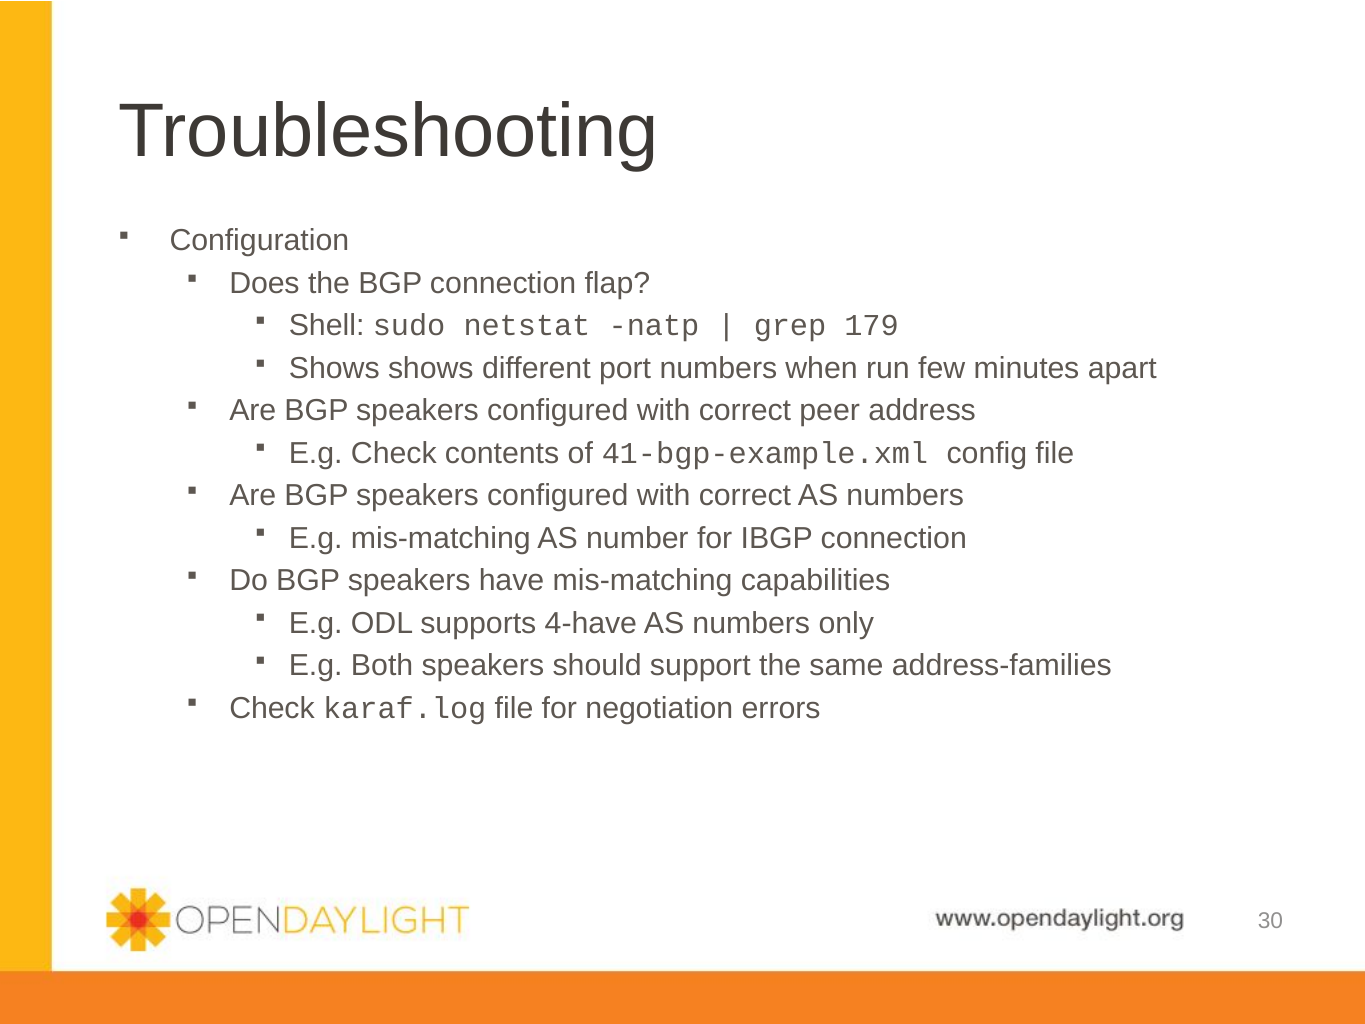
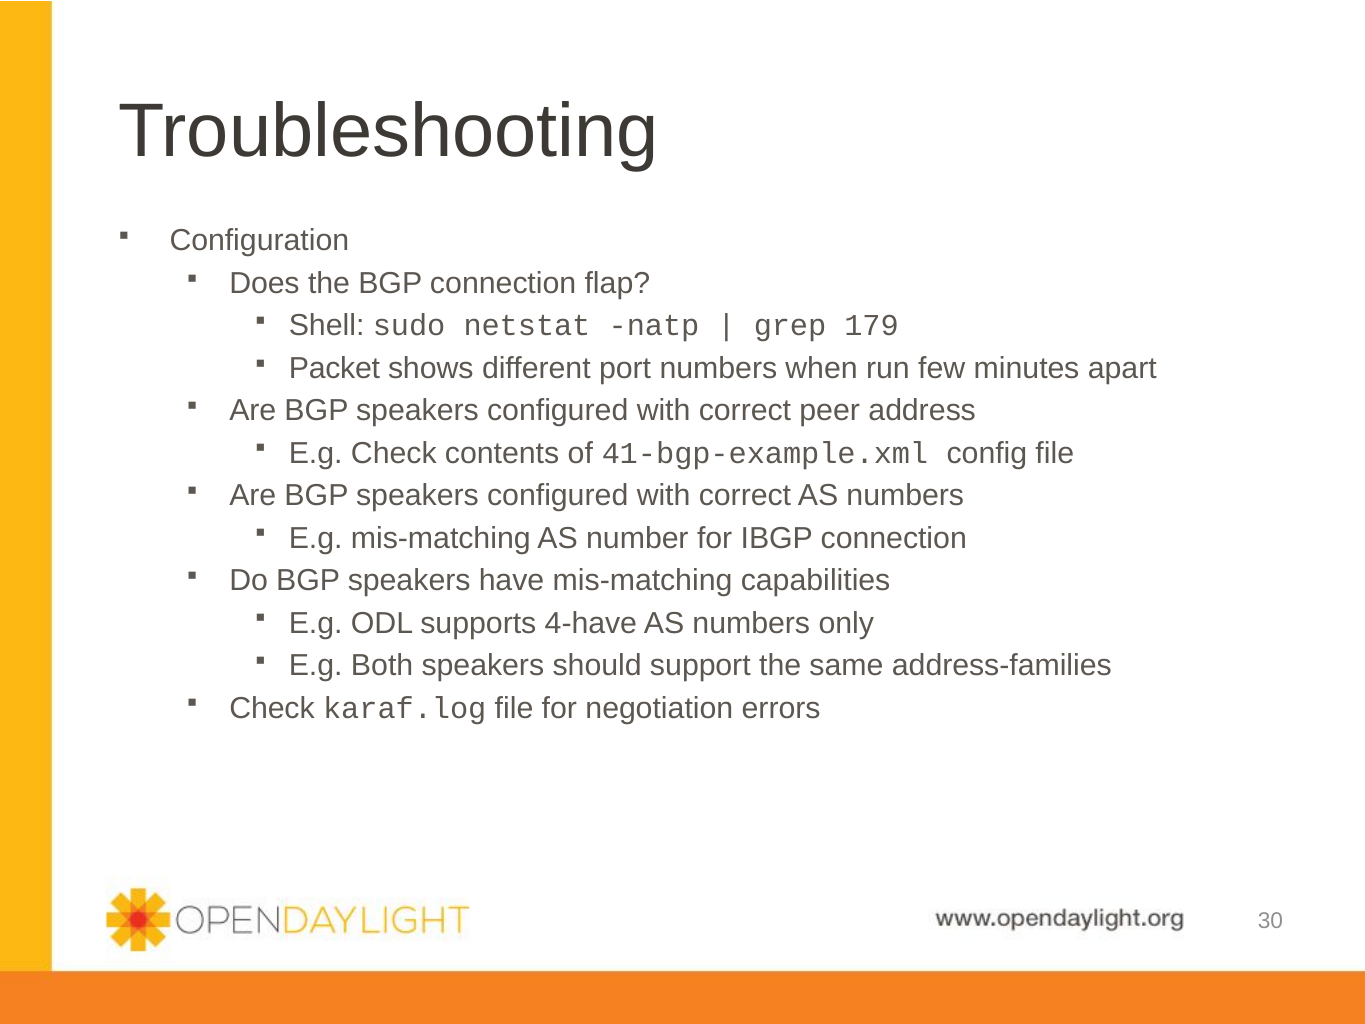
Shows: Shows -> Packet (334, 368)
